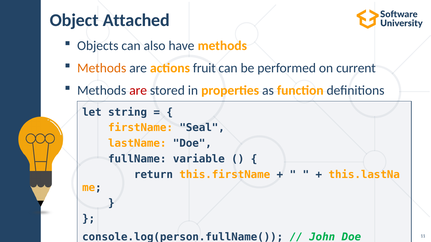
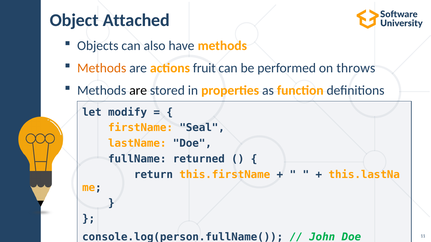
current: current -> throws (356, 68)
are colour: red -> black (138, 91)
string: string -> modify (128, 112)
variable: variable -> returned (199, 159)
